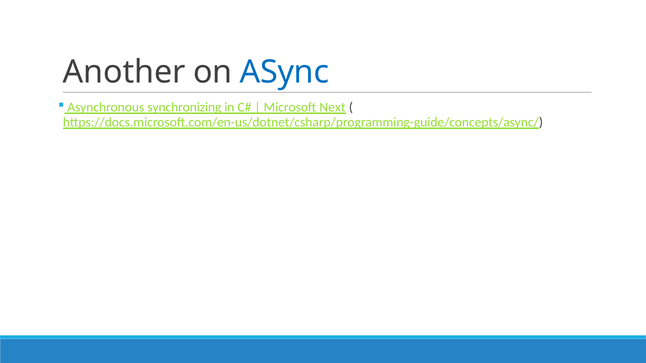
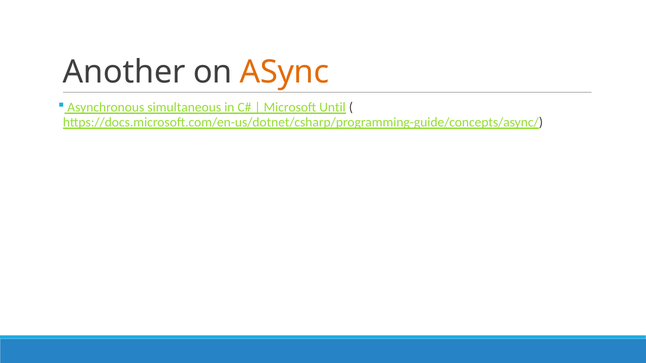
ASync colour: blue -> orange (284, 72)
synchronizing: synchronizing -> simultaneous (184, 108)
Next: Next -> Until (333, 108)
